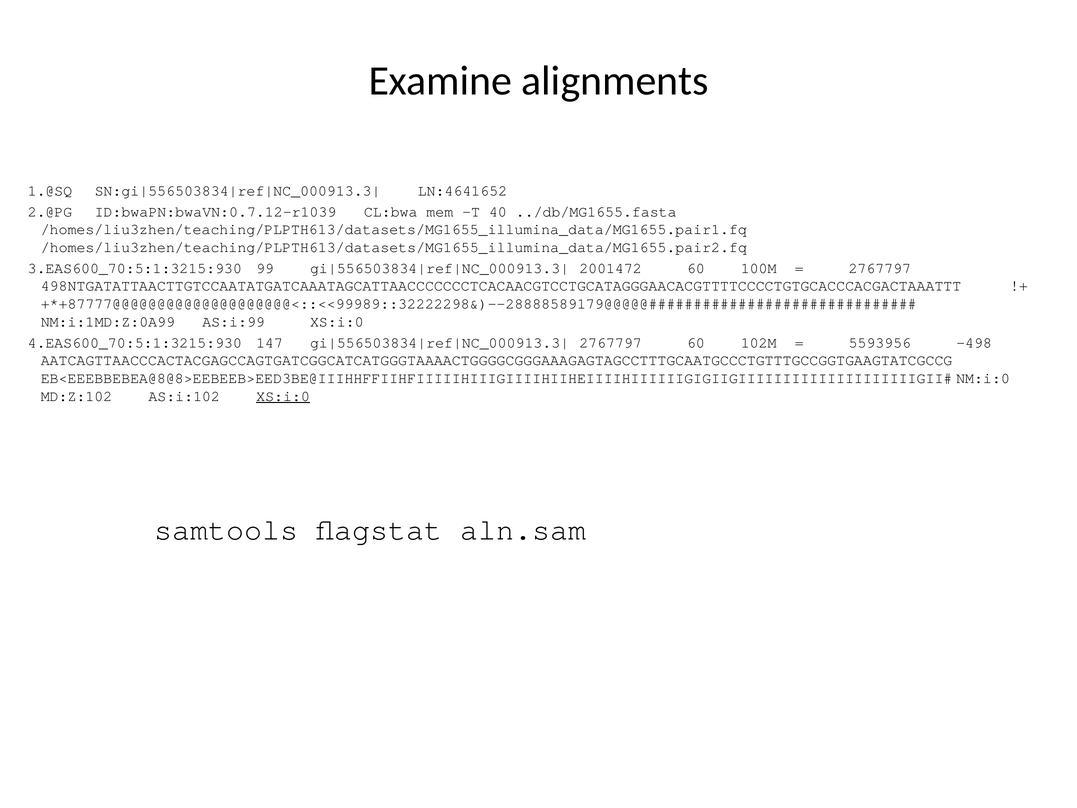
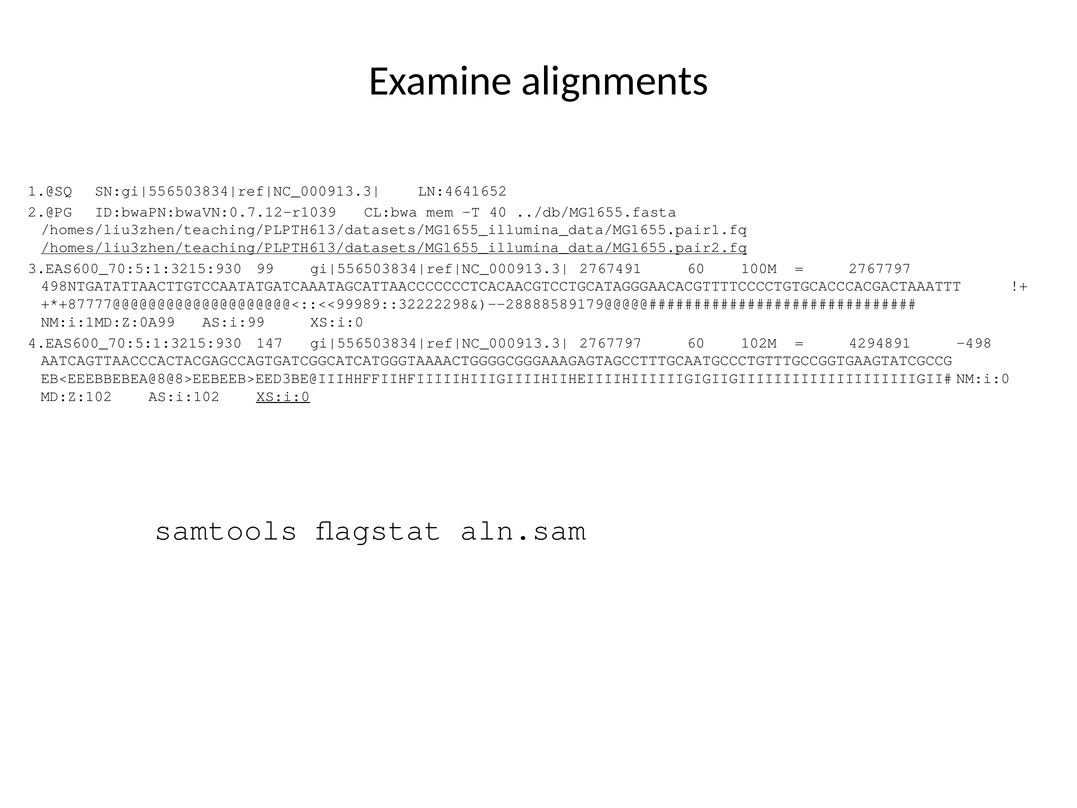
/homes/liu3zhen/teaching/PLPTH613/datasets/MG1655_illumina_data/MG1655.pair2.fq underline: none -> present (394, 247)
2001472: 2001472 -> 2767491 (611, 268)
5593956: 5593956 -> 4294891 (880, 342)
